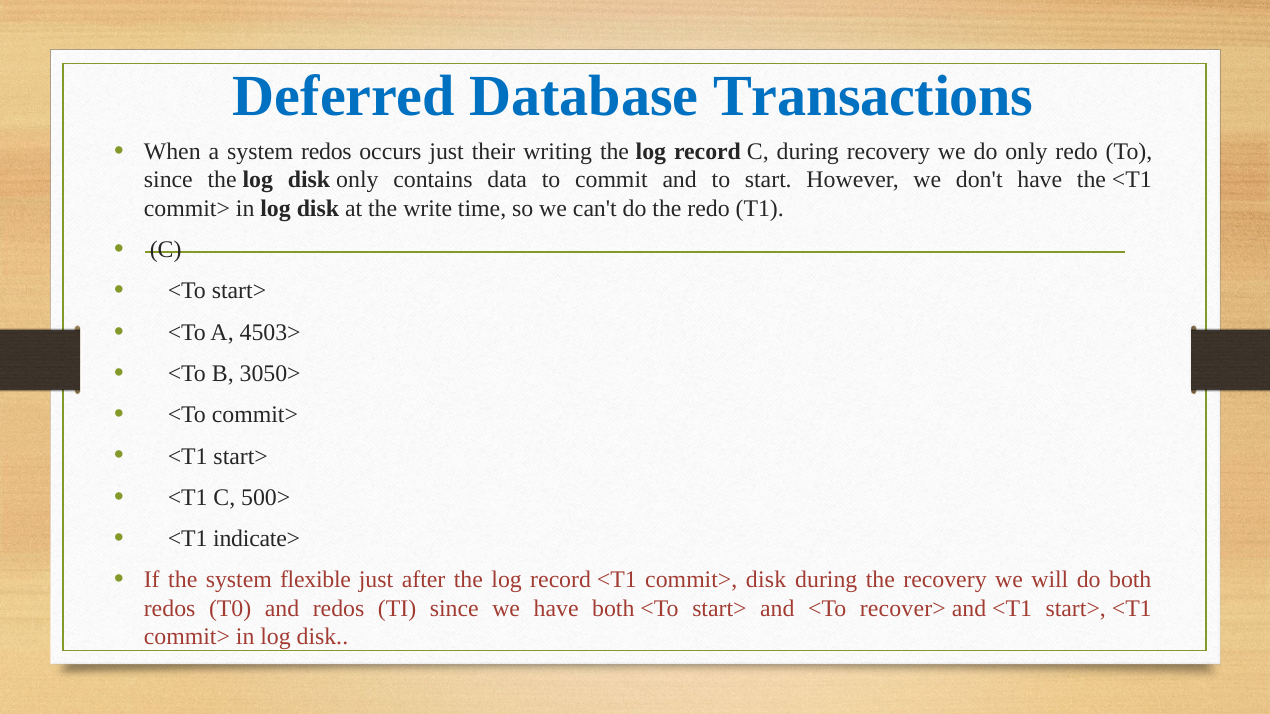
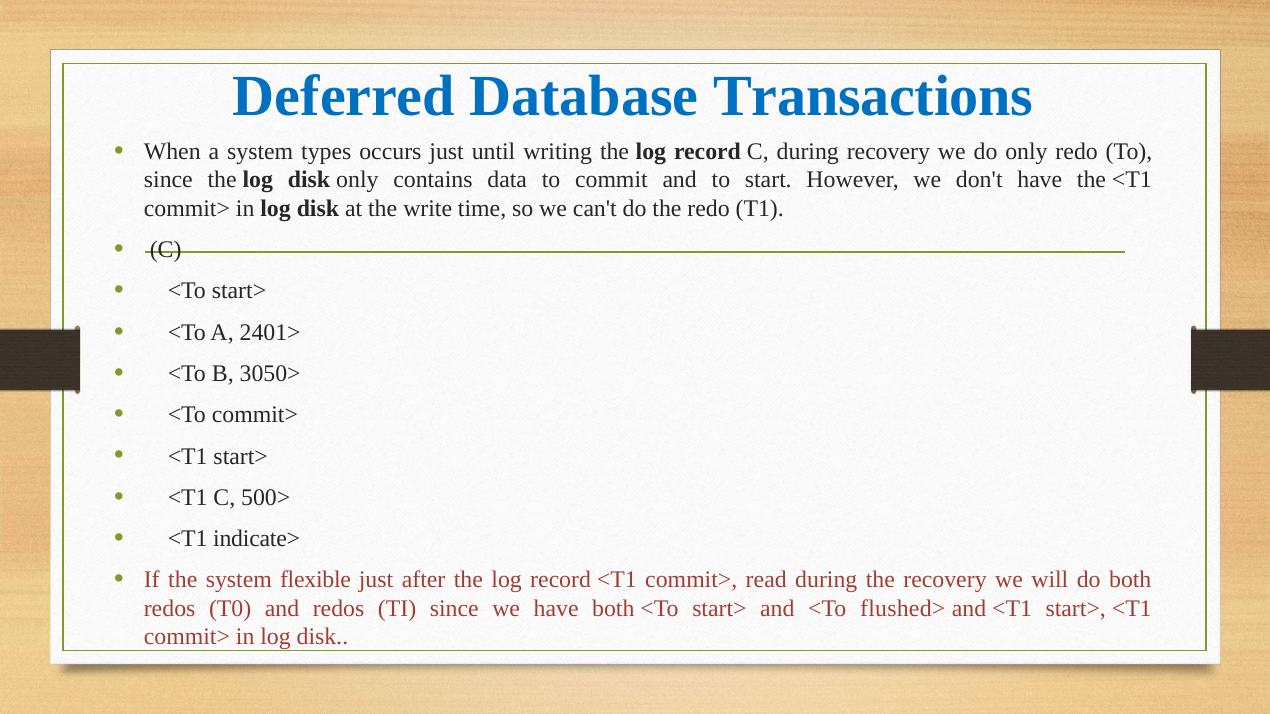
system redos: redos -> types (326, 152)
their: their -> until (494, 152)
4503>: 4503> -> 2401> (270, 333)
commit> disk: disk -> read (766, 580)
recover>: recover> -> flushed> (903, 609)
